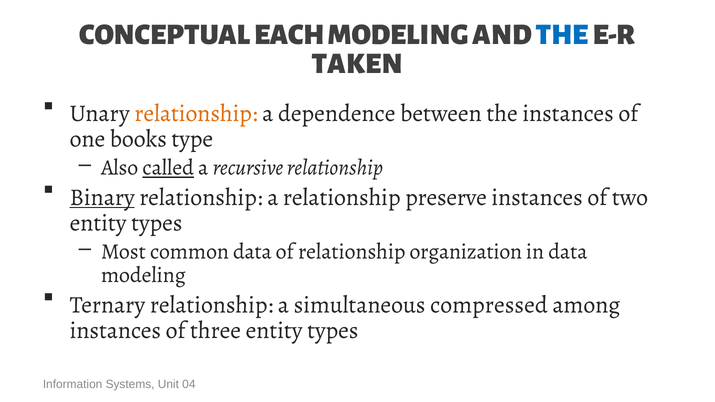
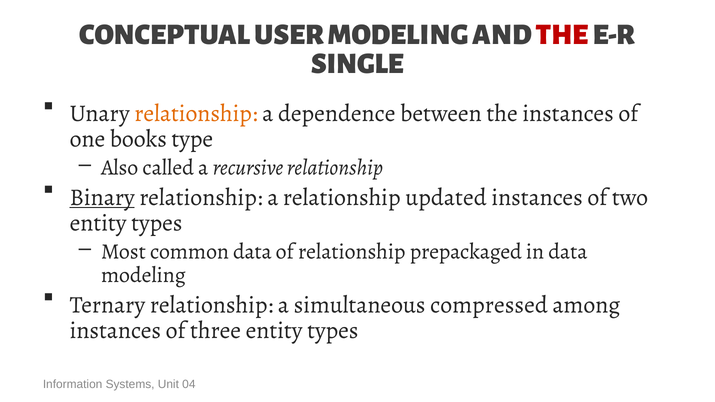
EACH: EACH -> USER (289, 35)
THE colour: blue -> red (562, 35)
TAKEN: TAKEN -> SINGLE (358, 63)
called underline: present -> none (168, 168)
preserve: preserve -> updated (446, 197)
organization: organization -> prepackaged (466, 252)
